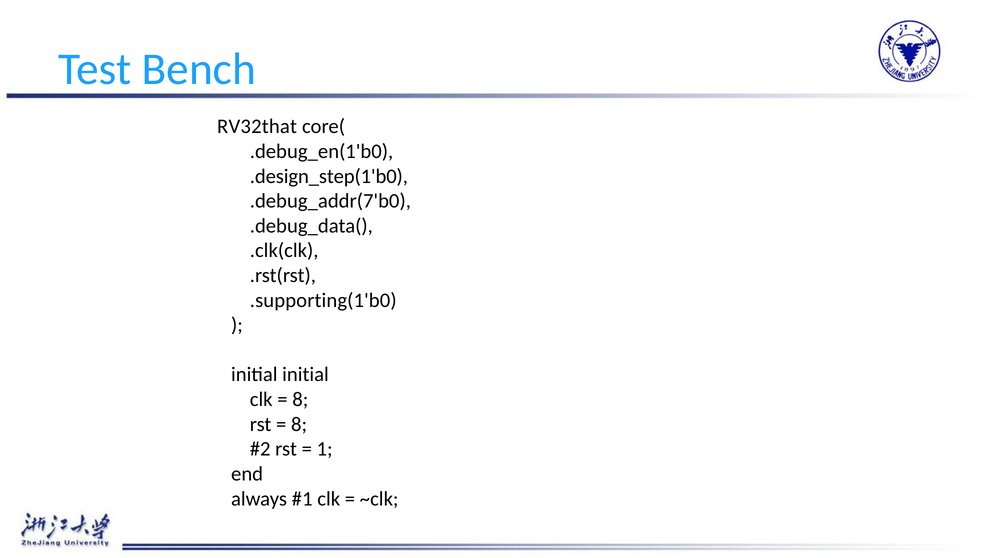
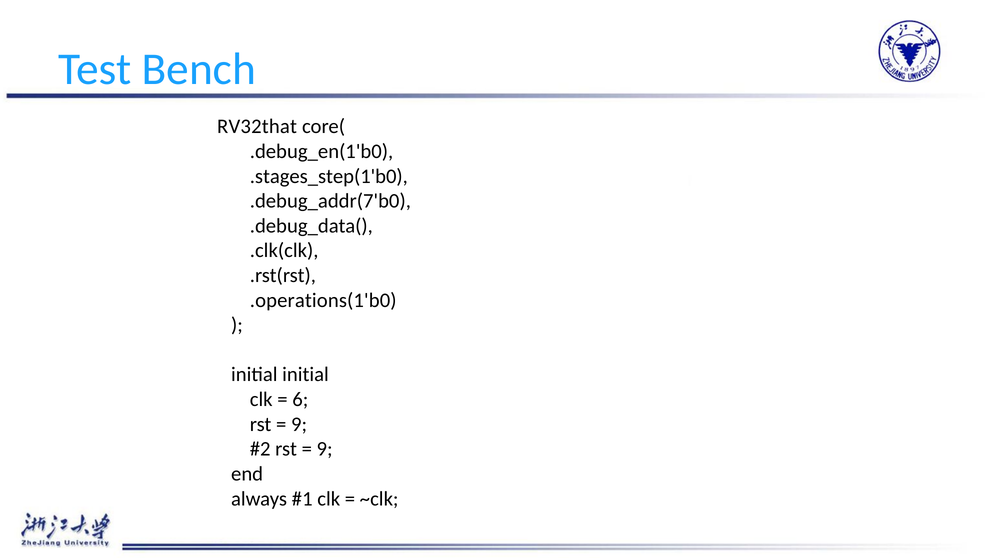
.design_step(1'b0: .design_step(1'b0 -> .stages_step(1'b0 (329, 176)
.supporting(1'b0: .supporting(1'b0 -> .operations(1'b0 (323, 300)
8: 8 -> 6 (300, 399)
8: 8 -> 9 (299, 424)
1: 1 -> 9 (325, 449)
